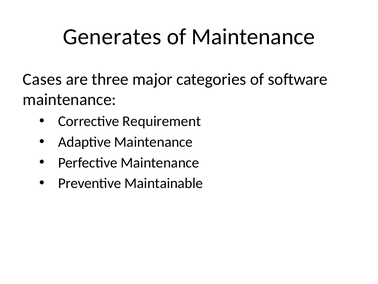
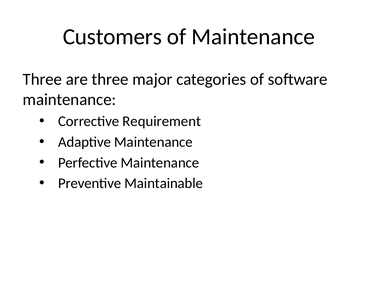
Generates: Generates -> Customers (112, 37)
Cases: Cases -> Three (42, 79)
